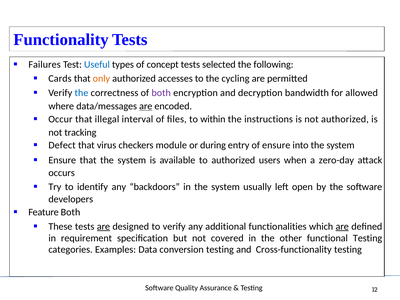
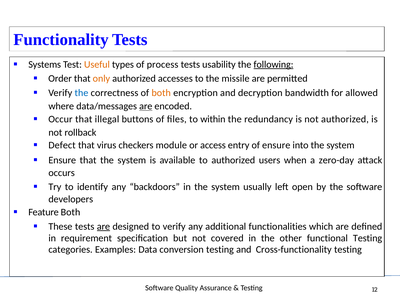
Failures: Failures -> Systems (45, 64)
Useful colour: blue -> orange (97, 64)
concept: concept -> process (163, 64)
selected: selected -> usability (219, 64)
following underline: none -> present (274, 64)
Cards: Cards -> Order (60, 79)
cycling: cycling -> missile (236, 79)
both colour: purple -> orange (161, 93)
interval: interval -> buttons (138, 119)
instructions: instructions -> redundancy (269, 119)
tracking: tracking -> rollback (80, 132)
during: during -> access (213, 145)
are underline: present -> none (342, 226)
